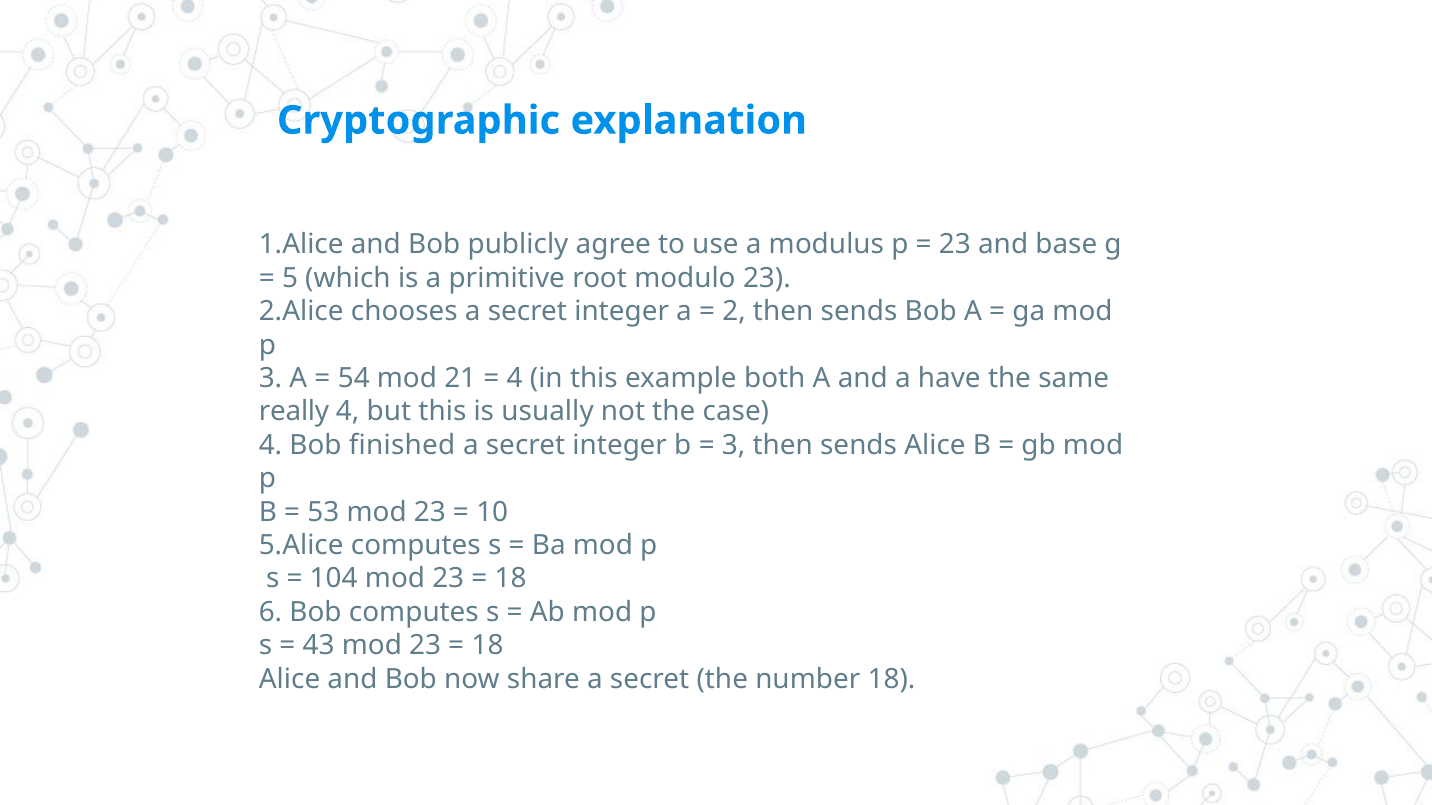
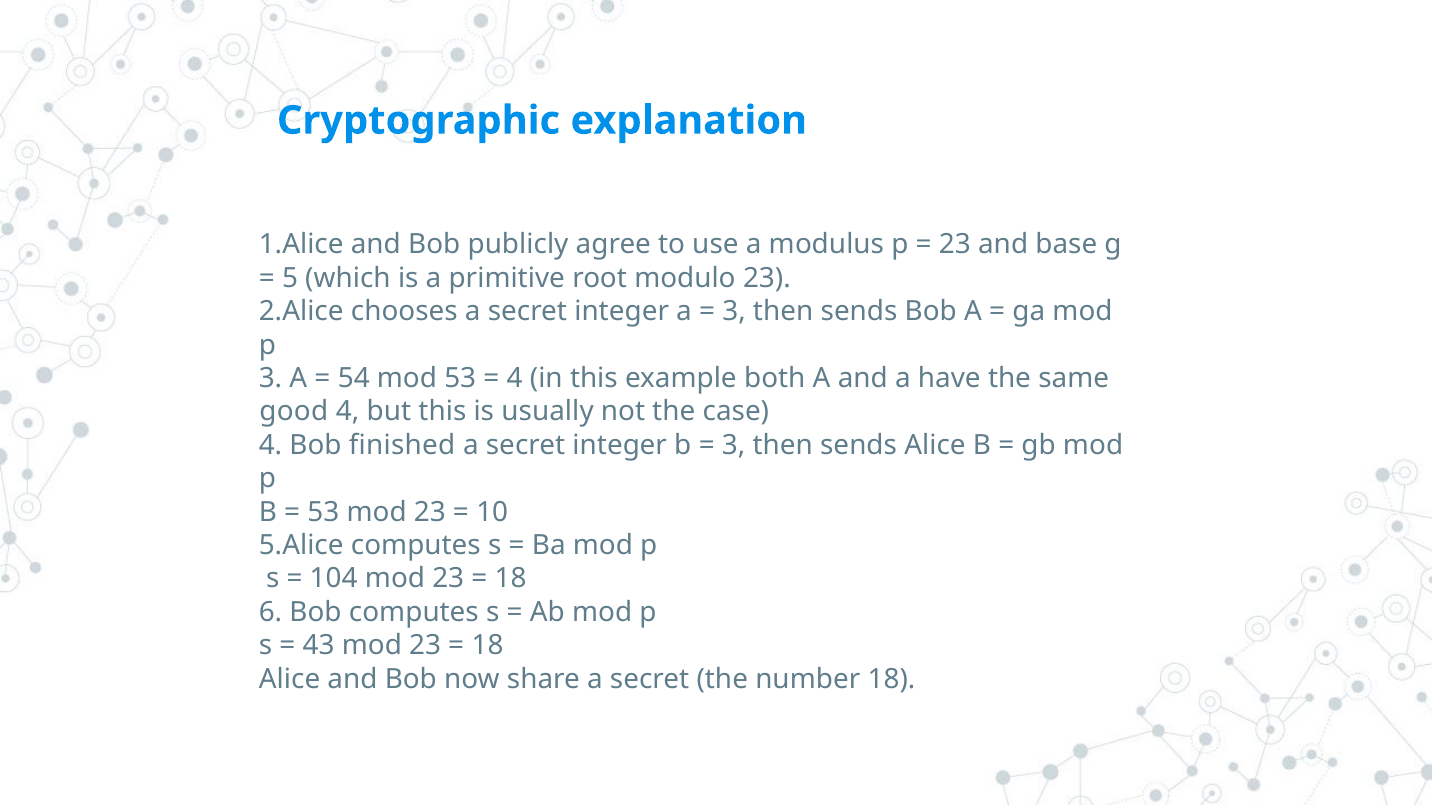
2: 2 -> 3 (734, 312)
mod 21: 21 -> 53 (460, 379)
really: really -> good (294, 412)
